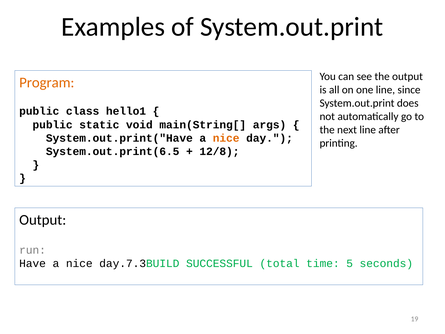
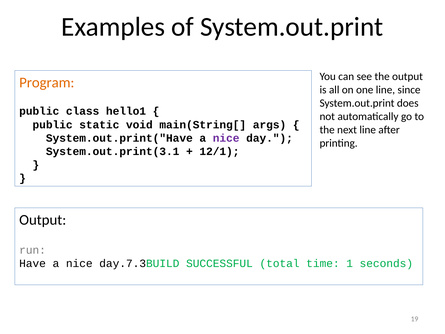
nice colour: orange -> purple (226, 138)
System.out.print(6.5: System.out.print(6.5 -> System.out.print(3.1 (113, 151)
12/8: 12/8 -> 12/1 (219, 151)
5: 5 -> 1 (350, 263)
